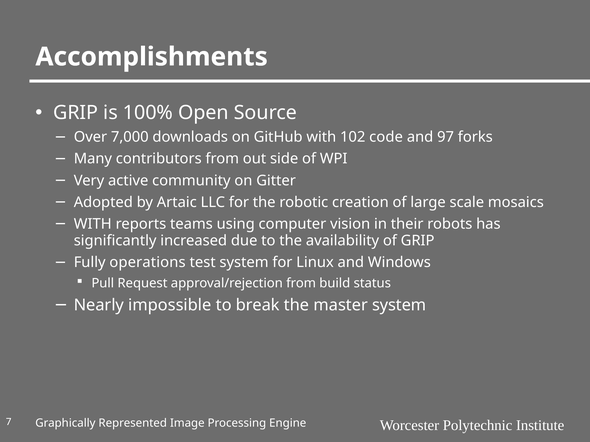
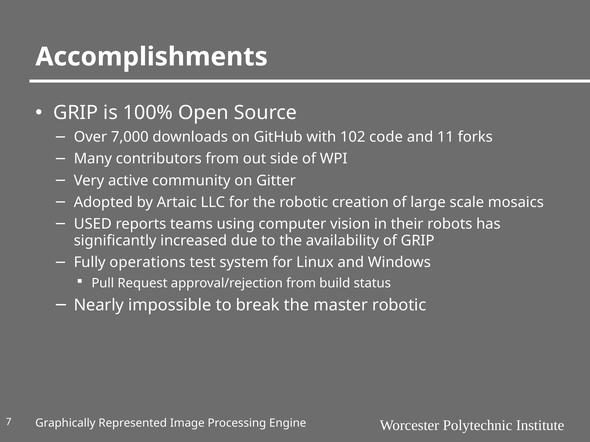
97: 97 -> 11 (446, 137)
WITH: WITH -> USED (93, 224)
master system: system -> robotic (399, 305)
